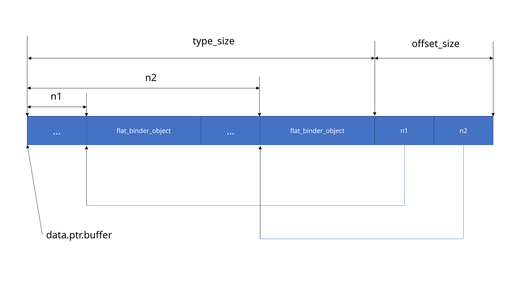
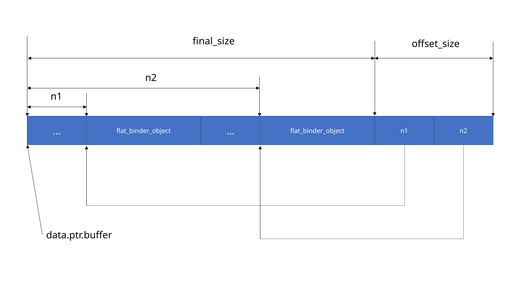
type_size: type_size -> final_size (214, 41)
